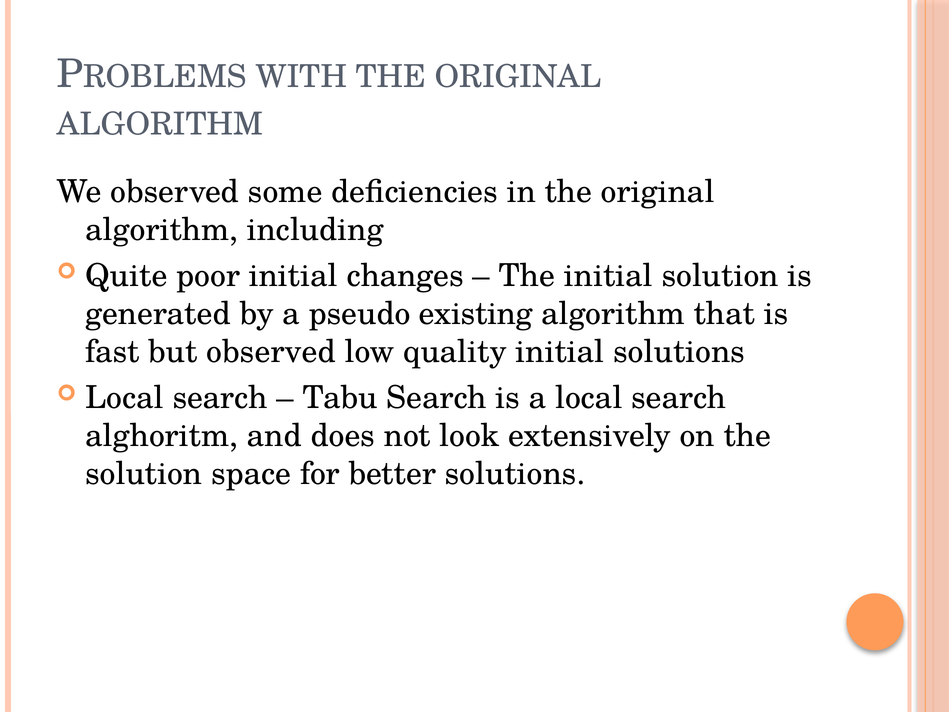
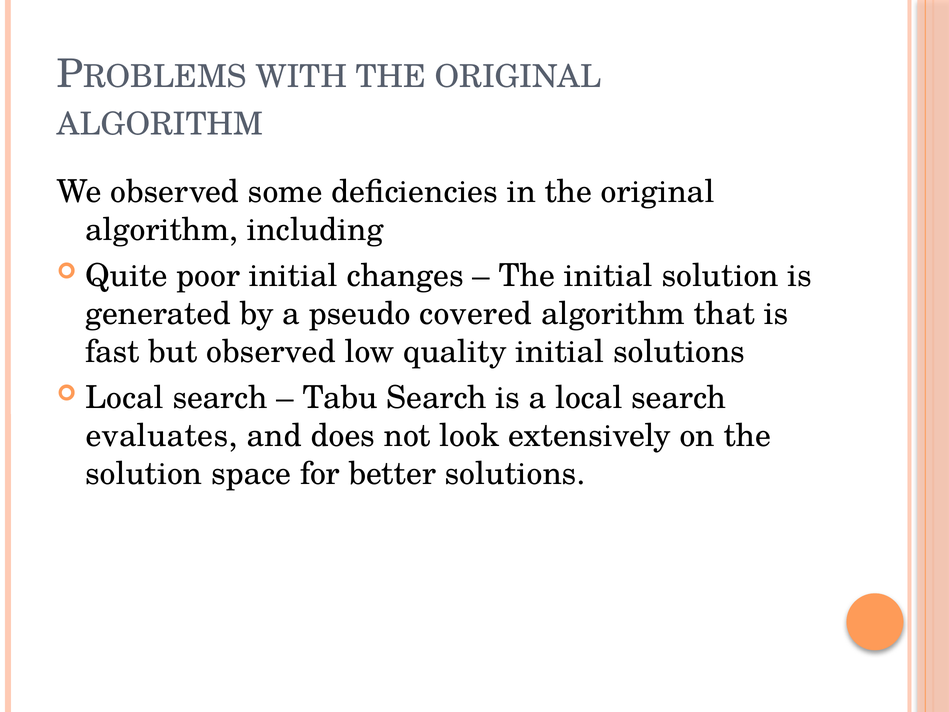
existing: existing -> covered (476, 314)
alghoritm: alghoritm -> evaluates (161, 436)
